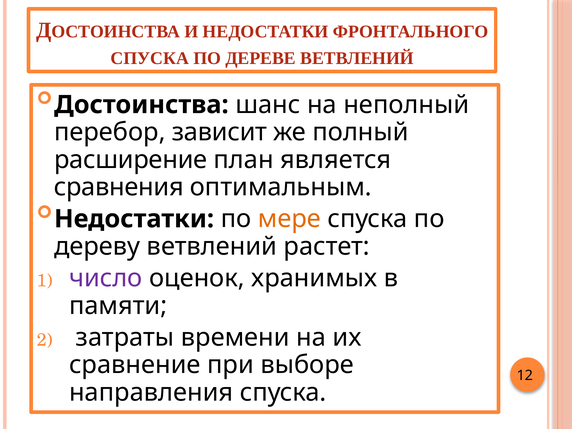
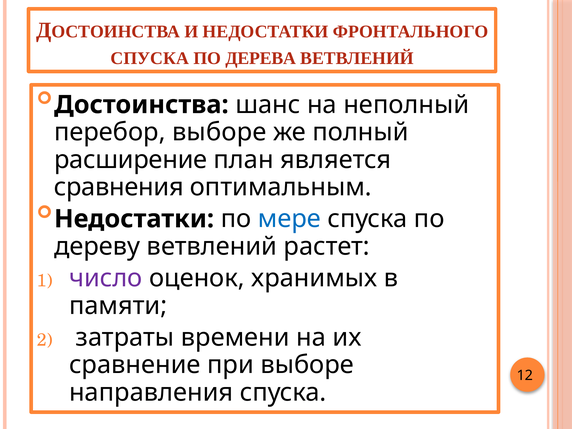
ДЕРЕВЕ: ДЕРЕВЕ -> ДЕРЕВА (261, 58)
перебор зависит: зависит -> выборе (219, 132)
мере colour: orange -> blue (289, 219)
